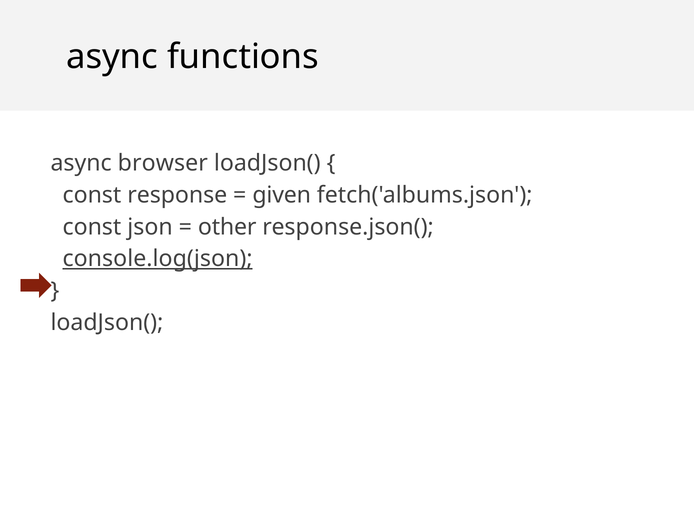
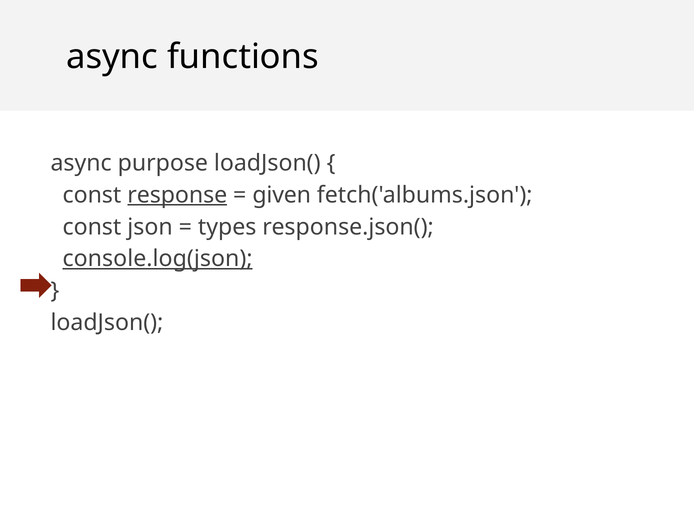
browser: browser -> purpose (163, 163)
response underline: none -> present (177, 195)
other: other -> types (227, 227)
